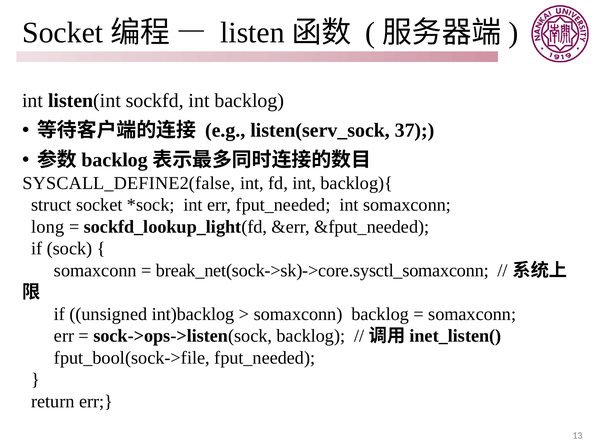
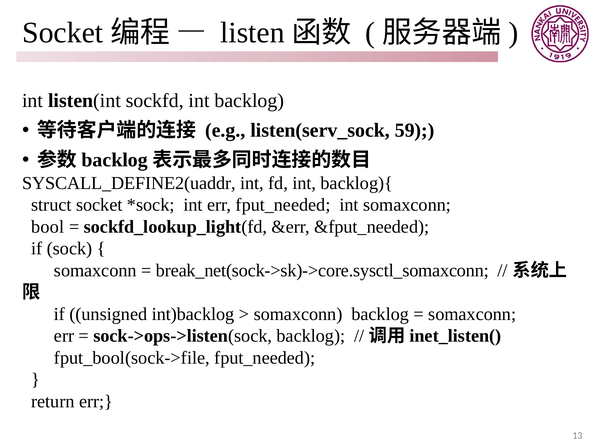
37: 37 -> 59 (415, 130)
SYSCALL_DEFINE2(false: SYSCALL_DEFINE2(false -> SYSCALL_DEFINE2(uaddr (129, 183)
long: long -> bool (48, 227)
